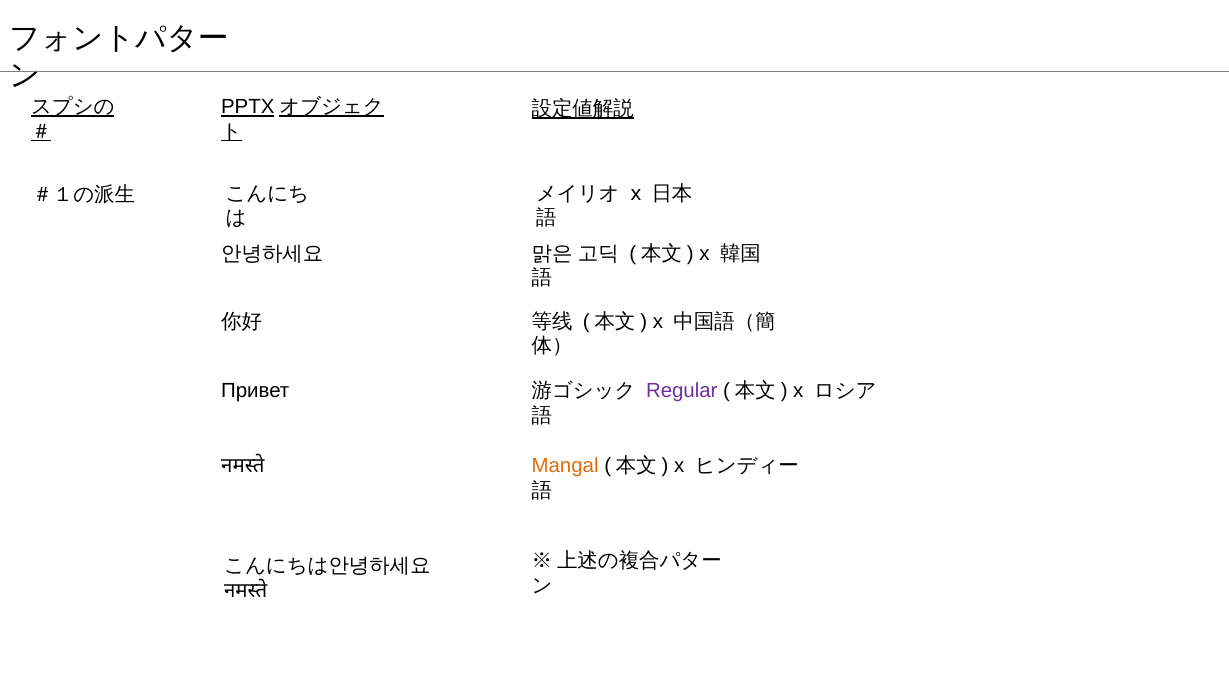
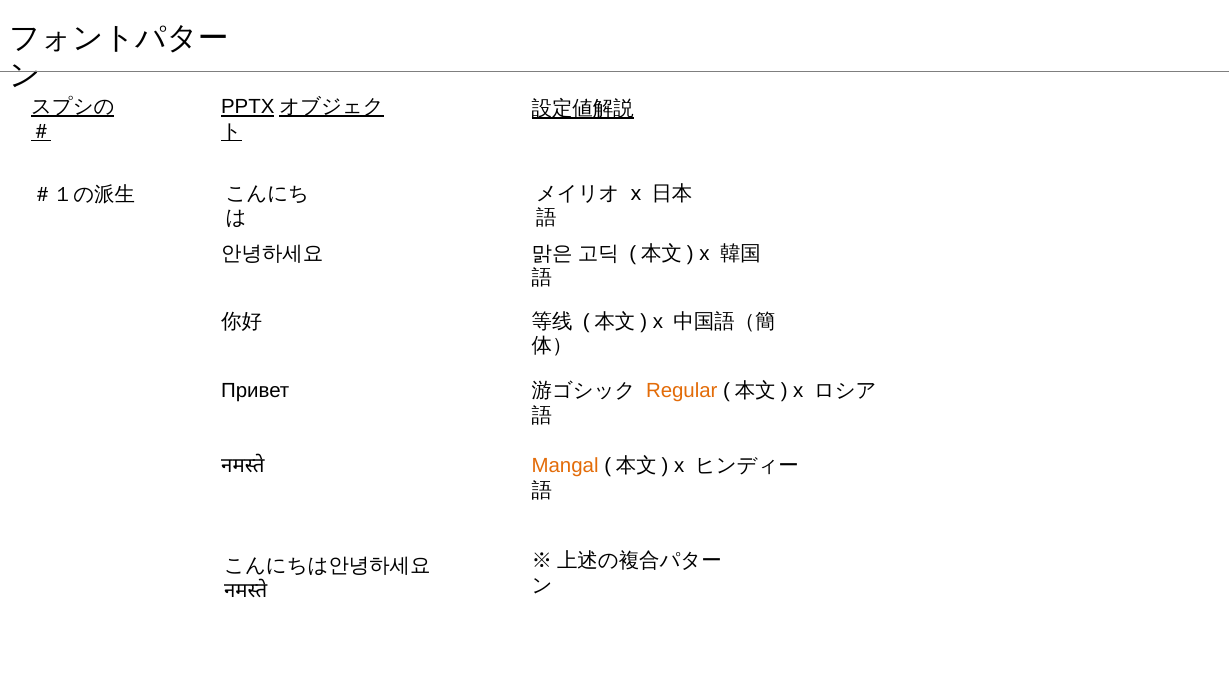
Regular colour: purple -> orange (682, 391)
